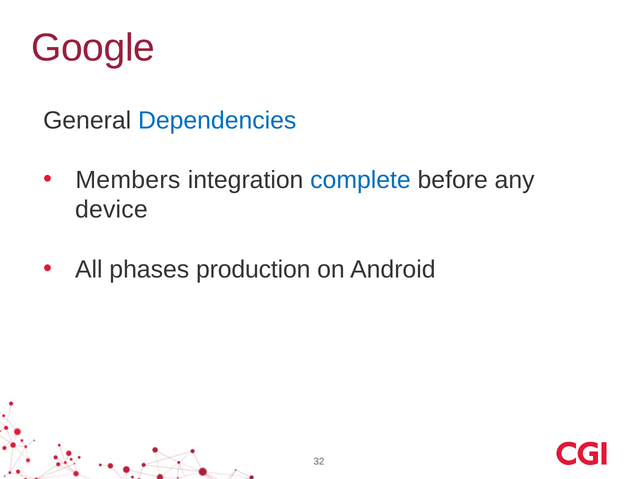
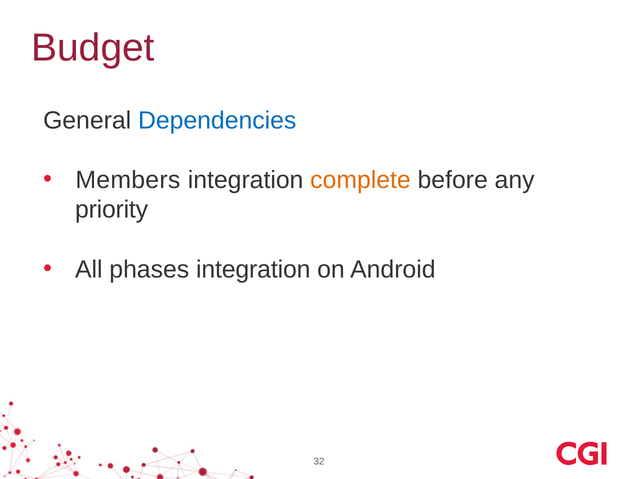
Google: Google -> Budget (93, 48)
complete colour: blue -> orange (360, 180)
device: device -> priority (112, 210)
phases production: production -> integration (253, 269)
